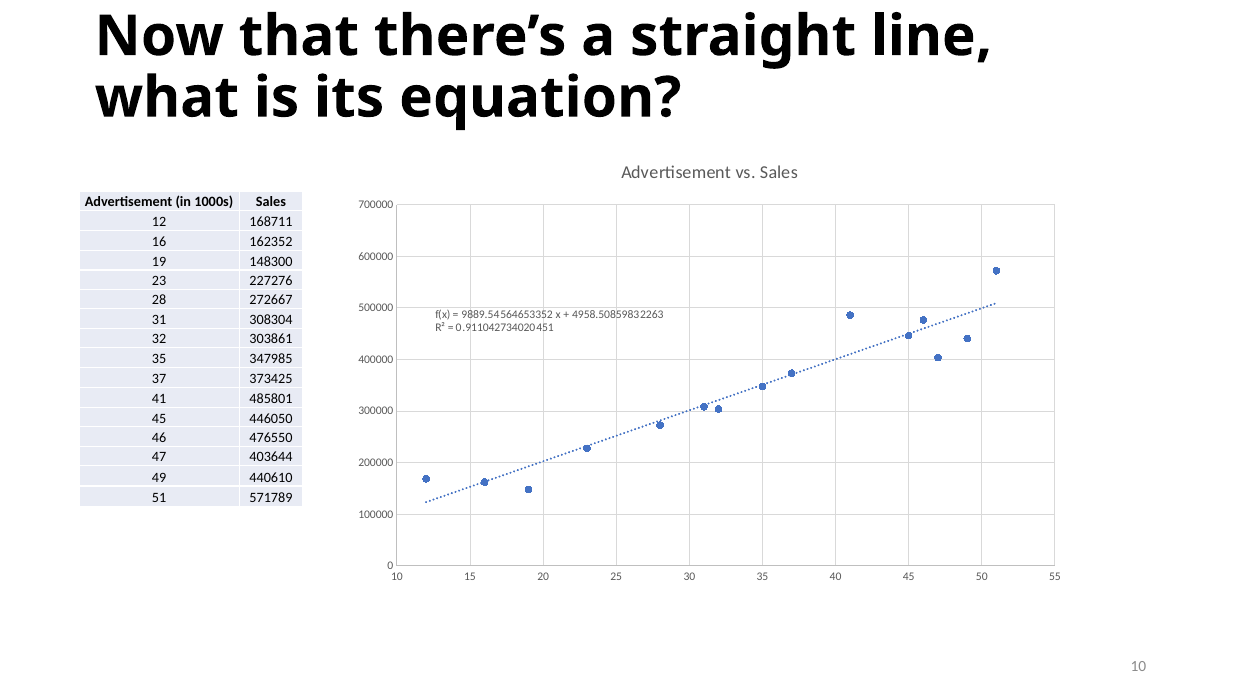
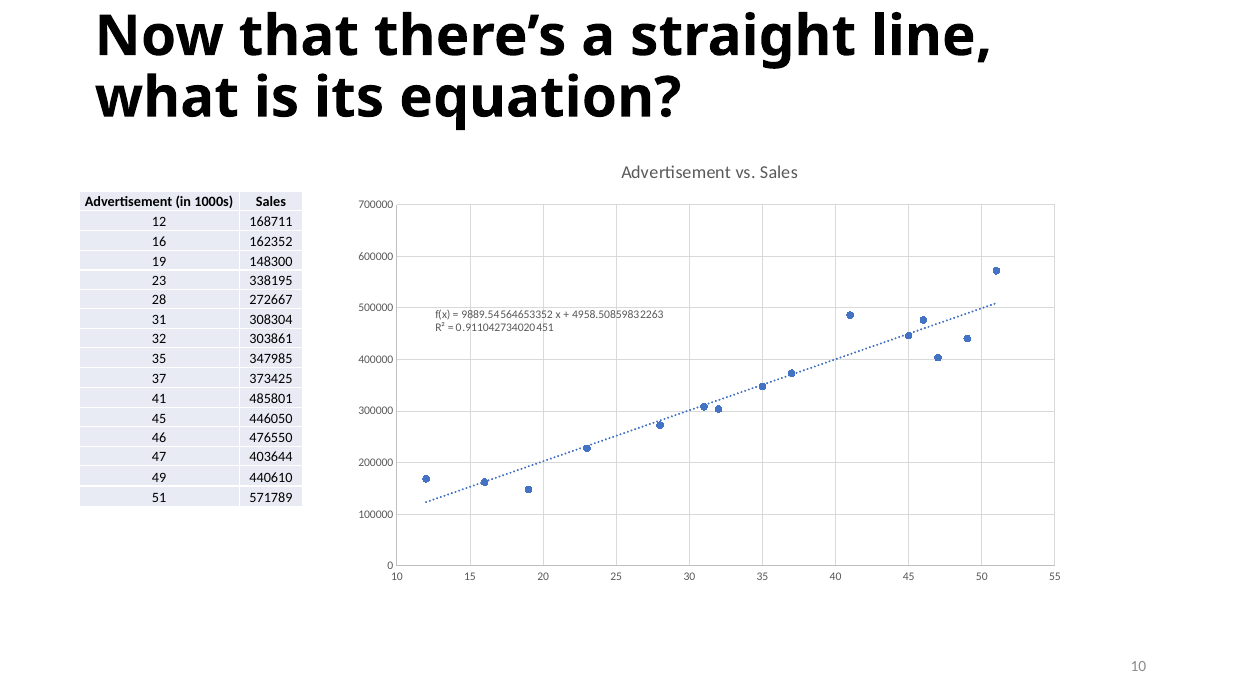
227276: 227276 -> 338195 (271, 281)
